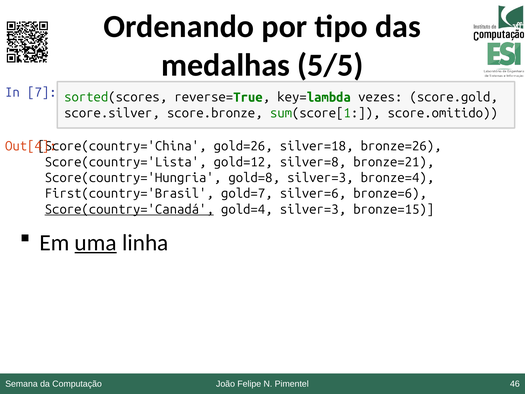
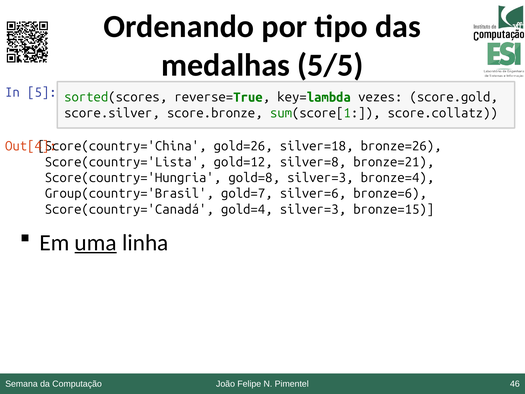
7: 7 -> 5 (42, 92)
score.omitido: score.omitido -> score.collatz (443, 113)
First(country='Brasil: First(country='Brasil -> Group(country='Brasil (129, 193)
Score(country='Canadá underline: present -> none (129, 209)
